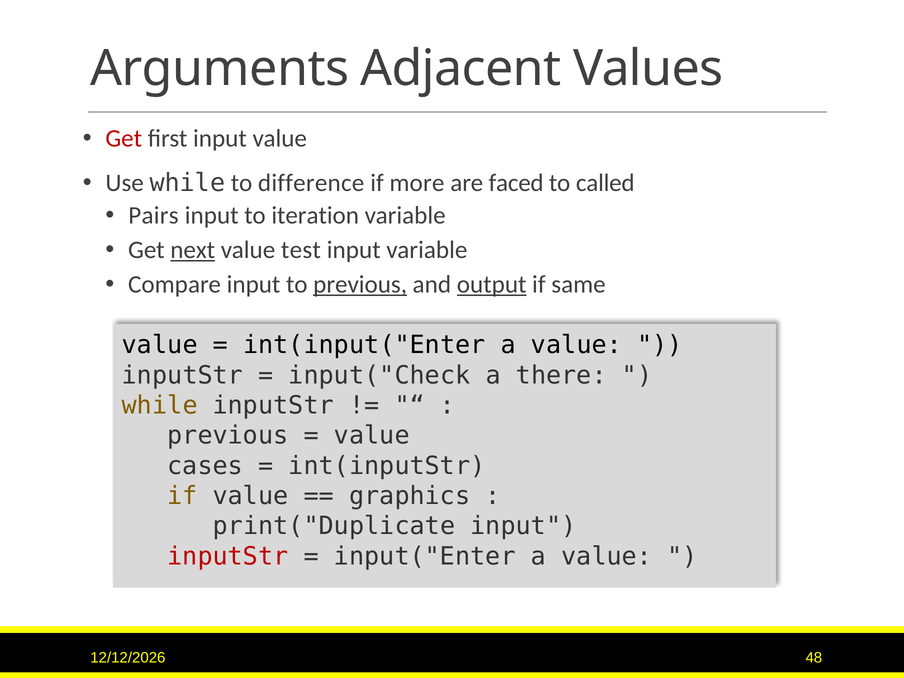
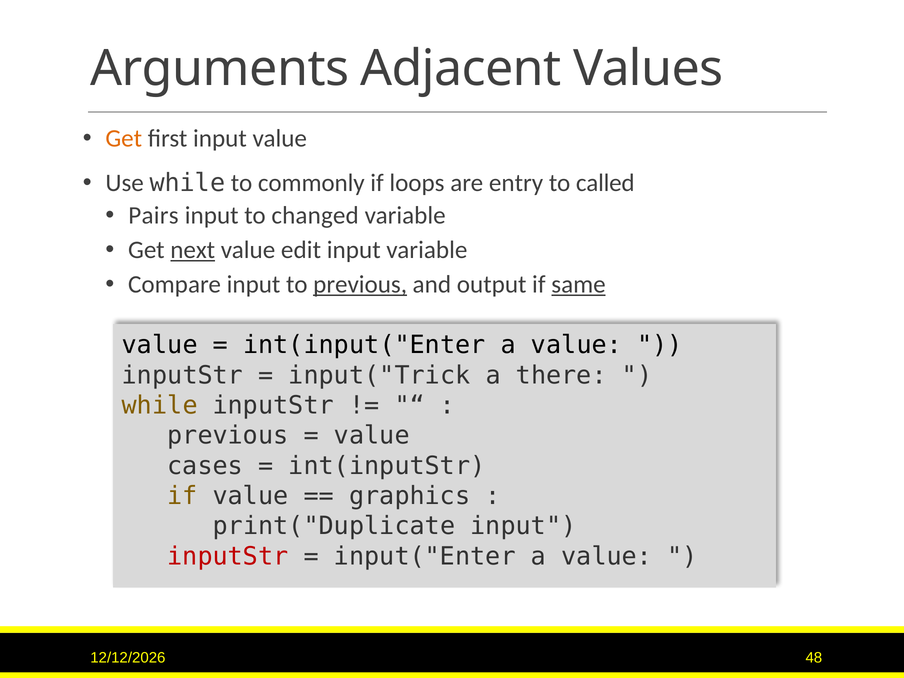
Get colour: red -> orange (124, 138)
difference: difference -> commonly (311, 183)
more: more -> loops (417, 183)
faced: faced -> entry (516, 183)
iteration: iteration -> changed (315, 215)
test: test -> edit (301, 250)
output underline: present -> none (492, 285)
same underline: none -> present (579, 285)
input("Check: input("Check -> input("Trick (379, 375)
